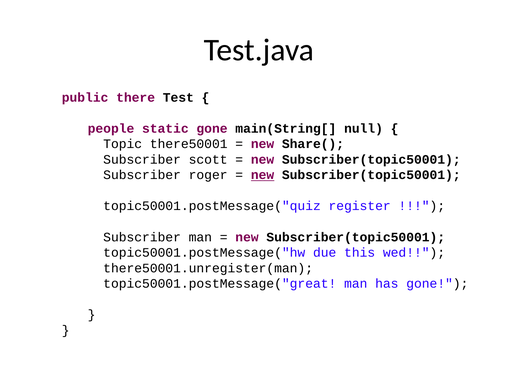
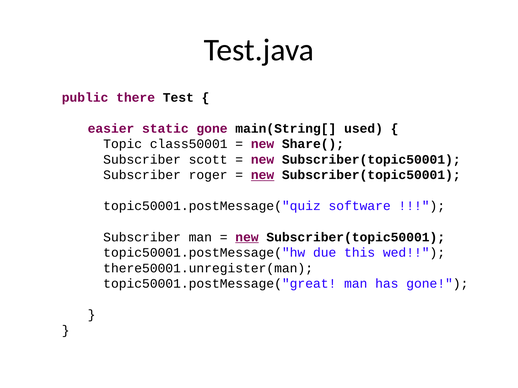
people: people -> easier (111, 129)
null: null -> used (364, 129)
there50001: there50001 -> class50001 (189, 144)
register: register -> software (360, 206)
new underline: none -> present (247, 237)
